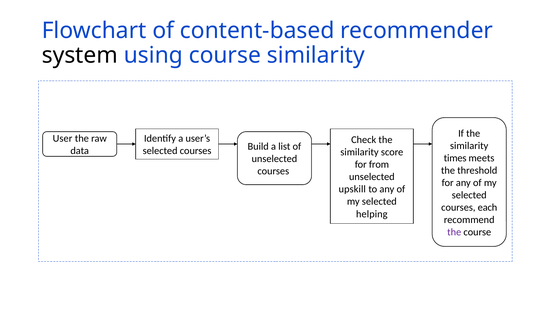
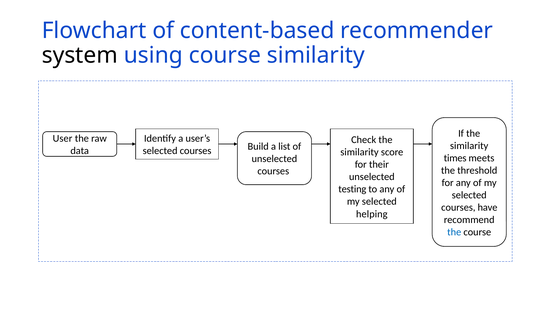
from: from -> their (379, 164)
upskill: upskill -> testing (352, 189)
each: each -> have (487, 207)
the colour: purple -> blue (454, 232)
